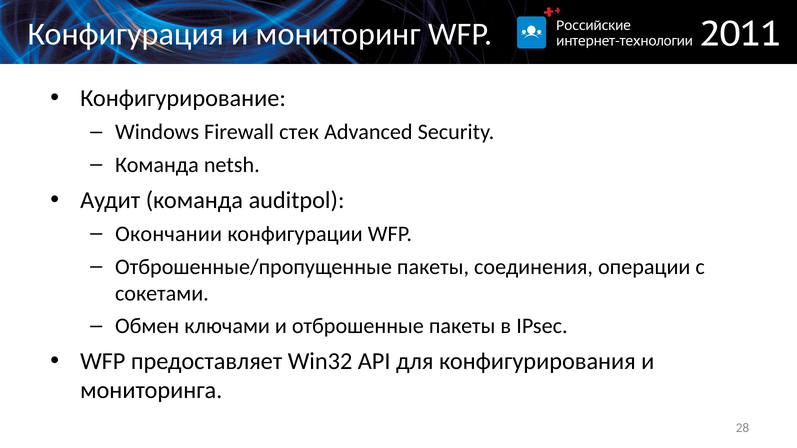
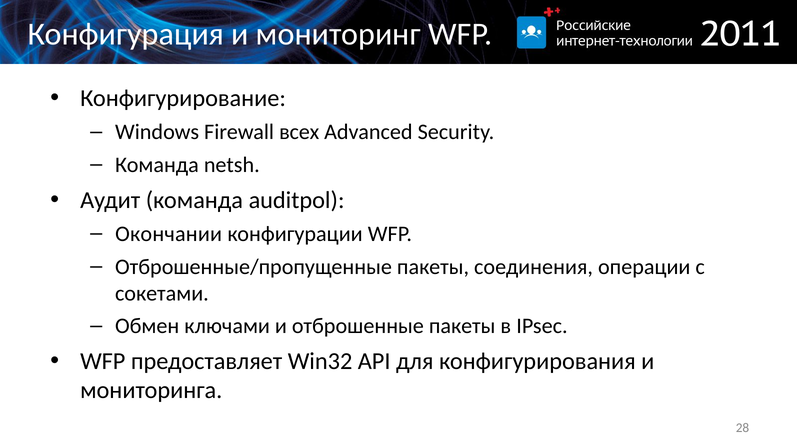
стек: стек -> всех (299, 132)
